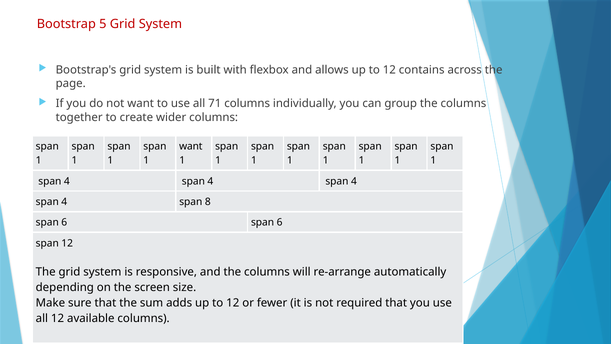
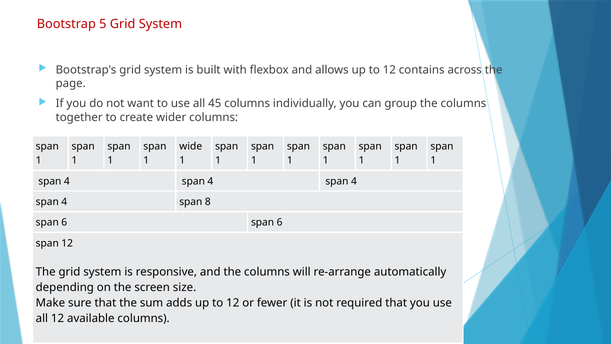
71: 71 -> 45 (215, 104)
want: want -> wide (191, 146)
